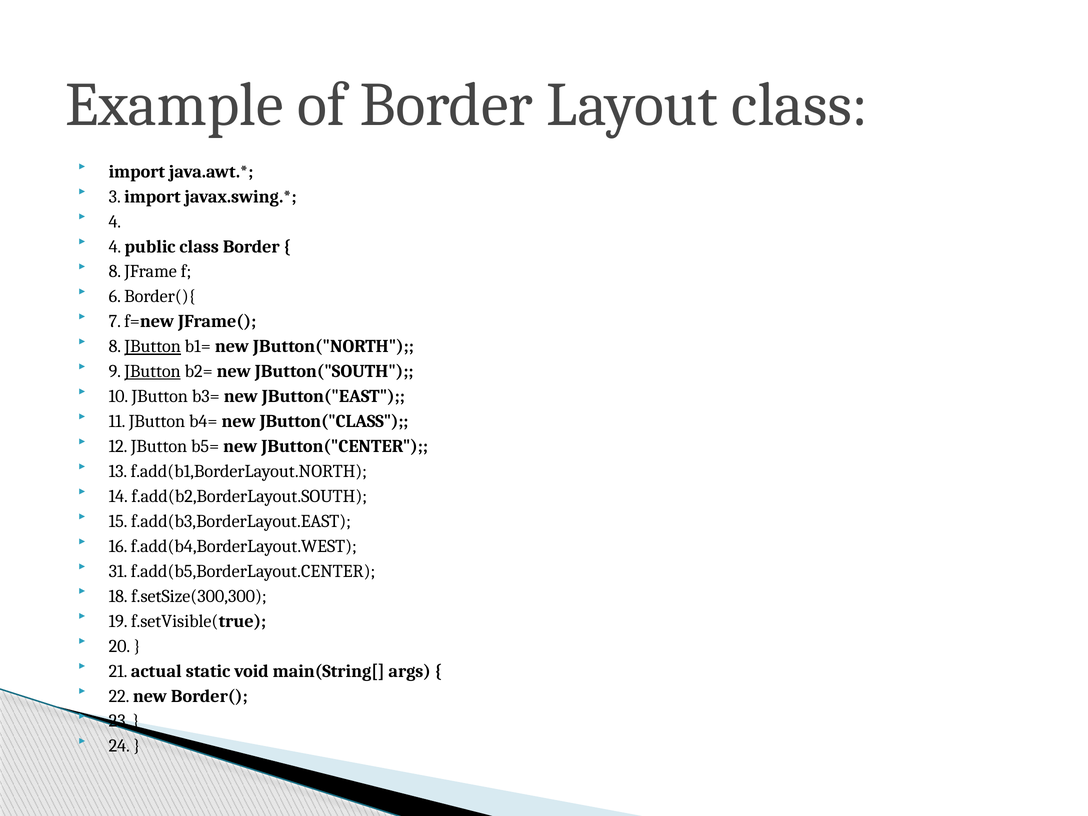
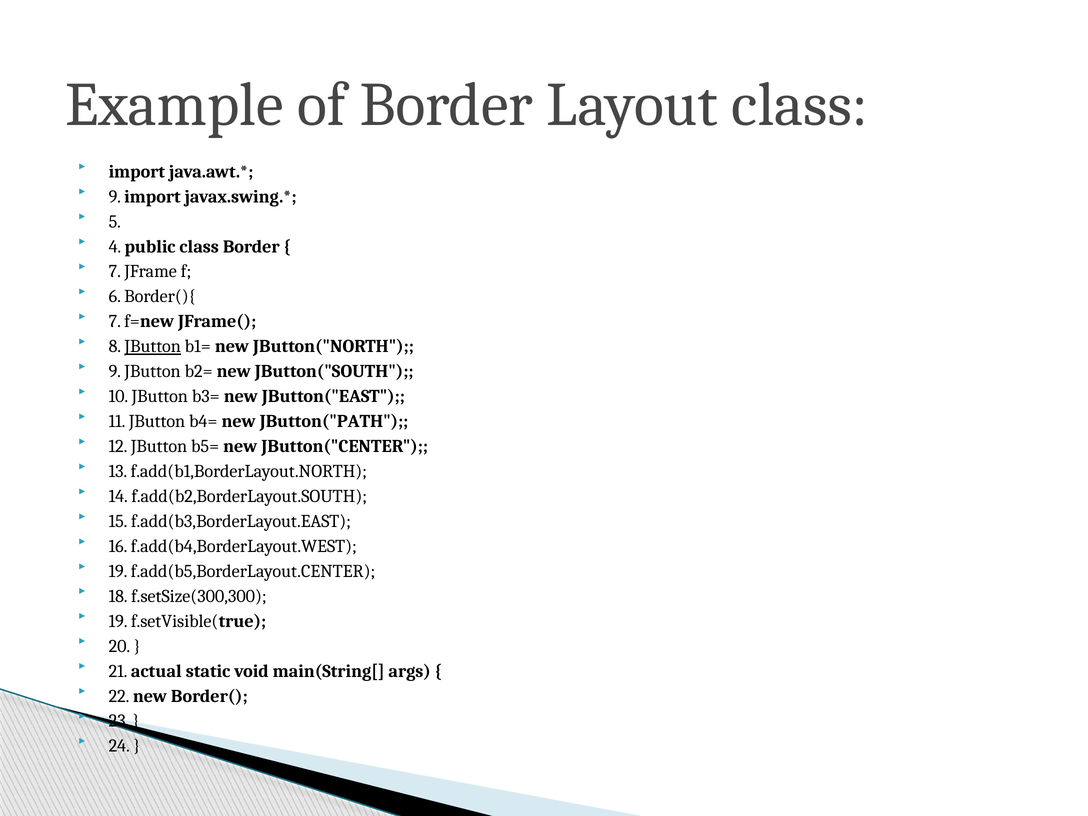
3: 3 -> 9 (115, 197)
4: 4 -> 5 (115, 222)
8: 8 -> 7 (115, 272)
JButton underline: present -> none (153, 371)
JButton("CLASS: JButton("CLASS -> JButton("PATH (334, 421)
31: 31 -> 19 (118, 571)
